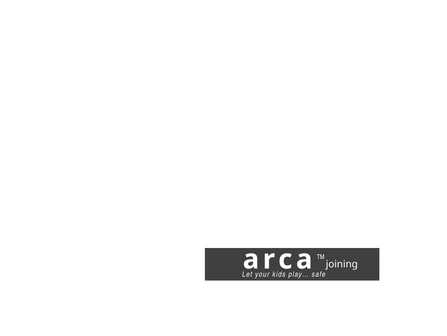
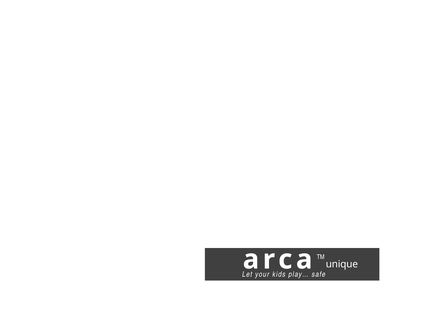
joining: joining -> unique (342, 264)
